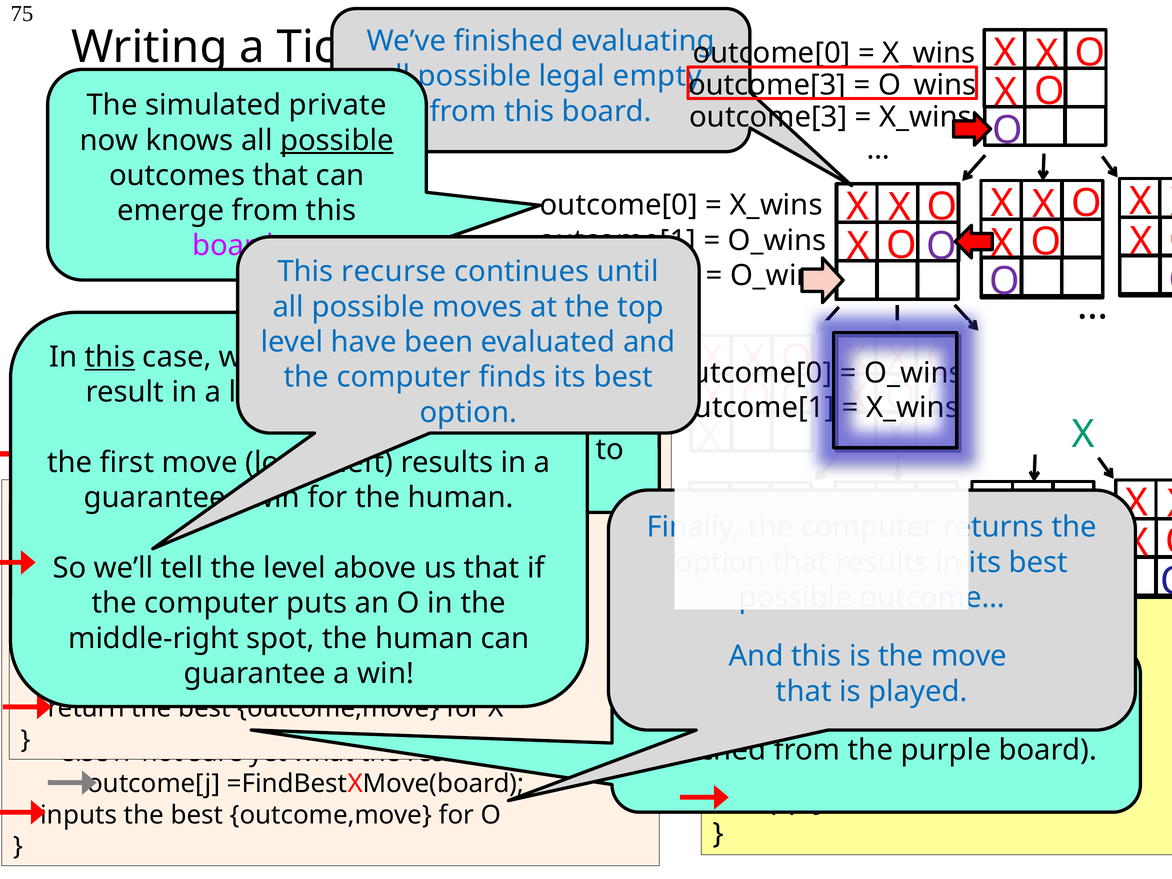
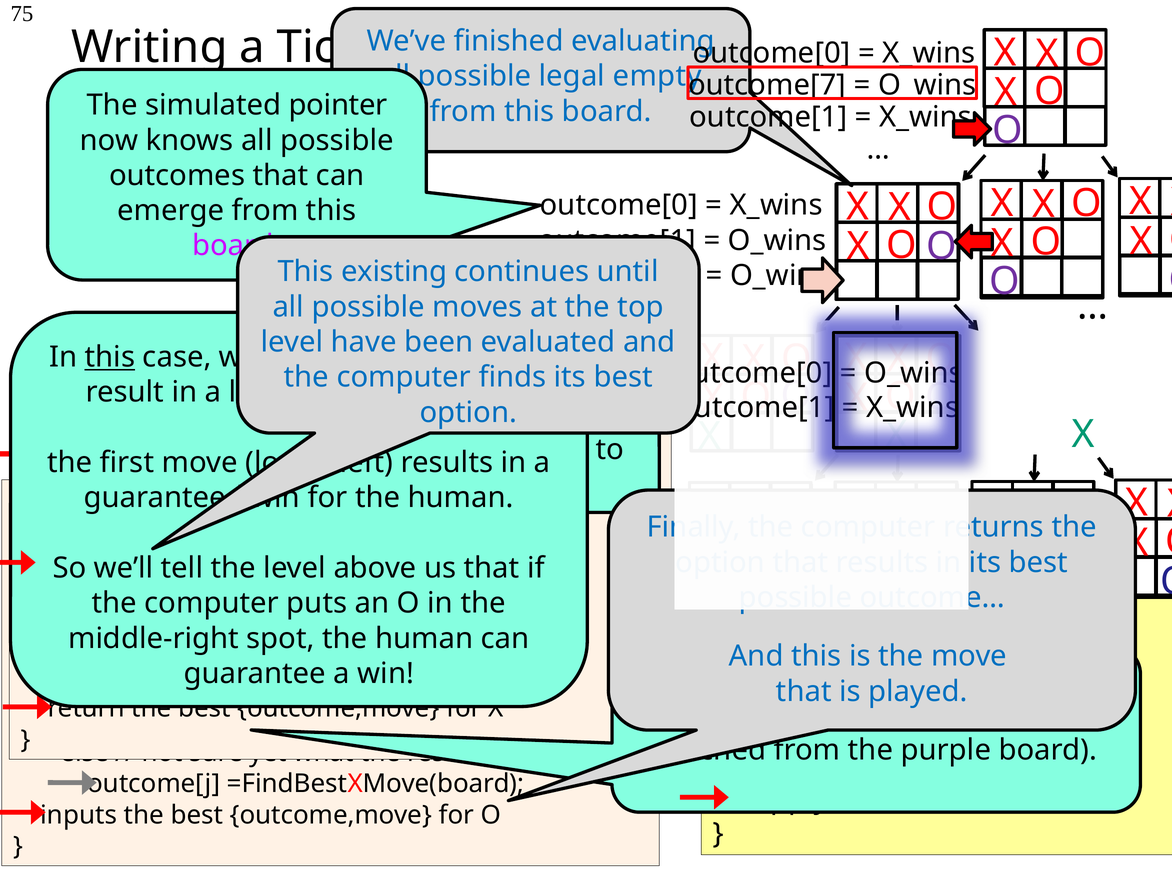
outcome[3: outcome[3 -> outcome[7 (767, 85)
private: private -> pointer (338, 105)
outcome[3: outcome[3 -> outcome[1 (768, 117)
possible underline: present -> none (337, 140)
recurse: recurse -> existing (394, 272)
